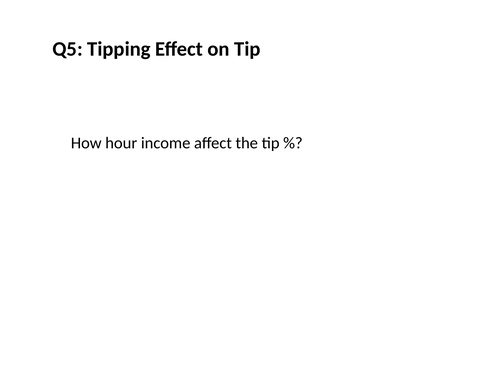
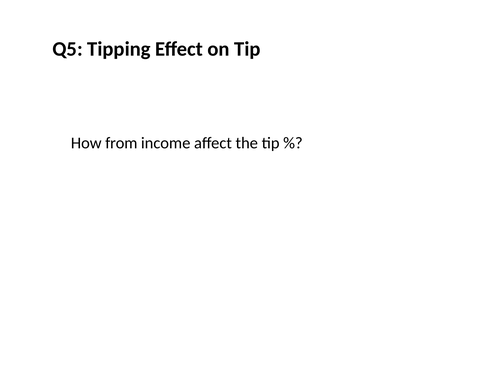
hour: hour -> from (121, 143)
